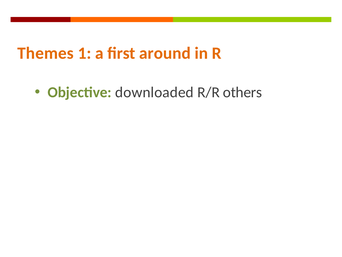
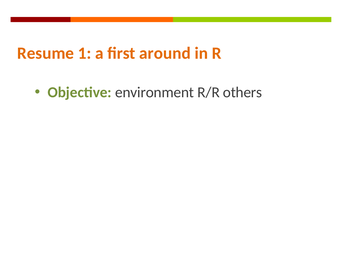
Themes: Themes -> Resume (46, 53)
downloaded: downloaded -> environment (155, 92)
